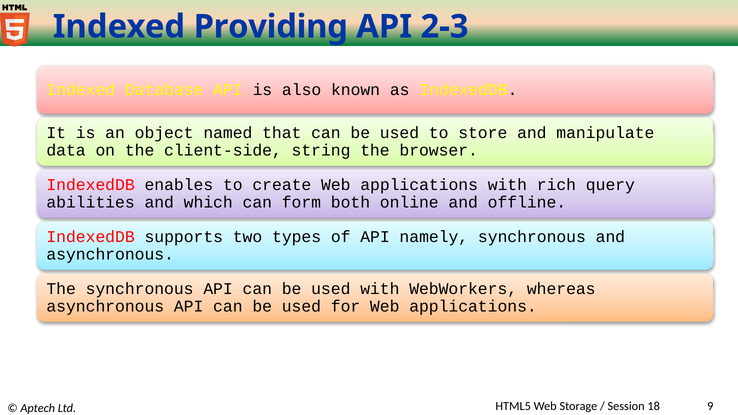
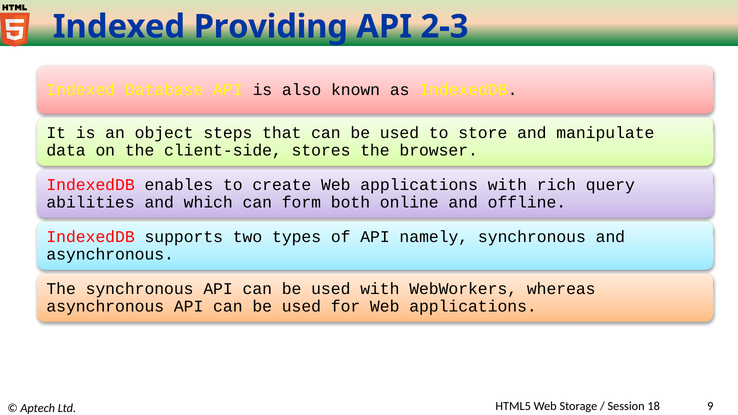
named: named -> steps (228, 133)
string: string -> stores (321, 150)
